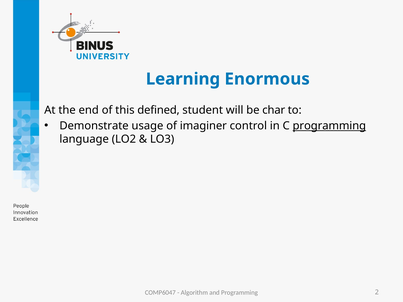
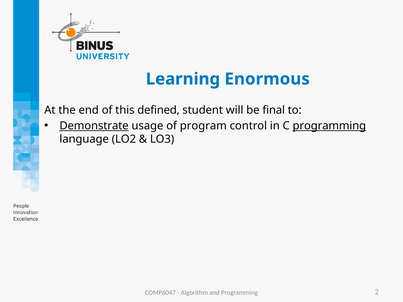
char: char -> final (274, 110)
Demonstrate underline: none -> present (94, 126)
imaginer: imaginer -> program (203, 126)
